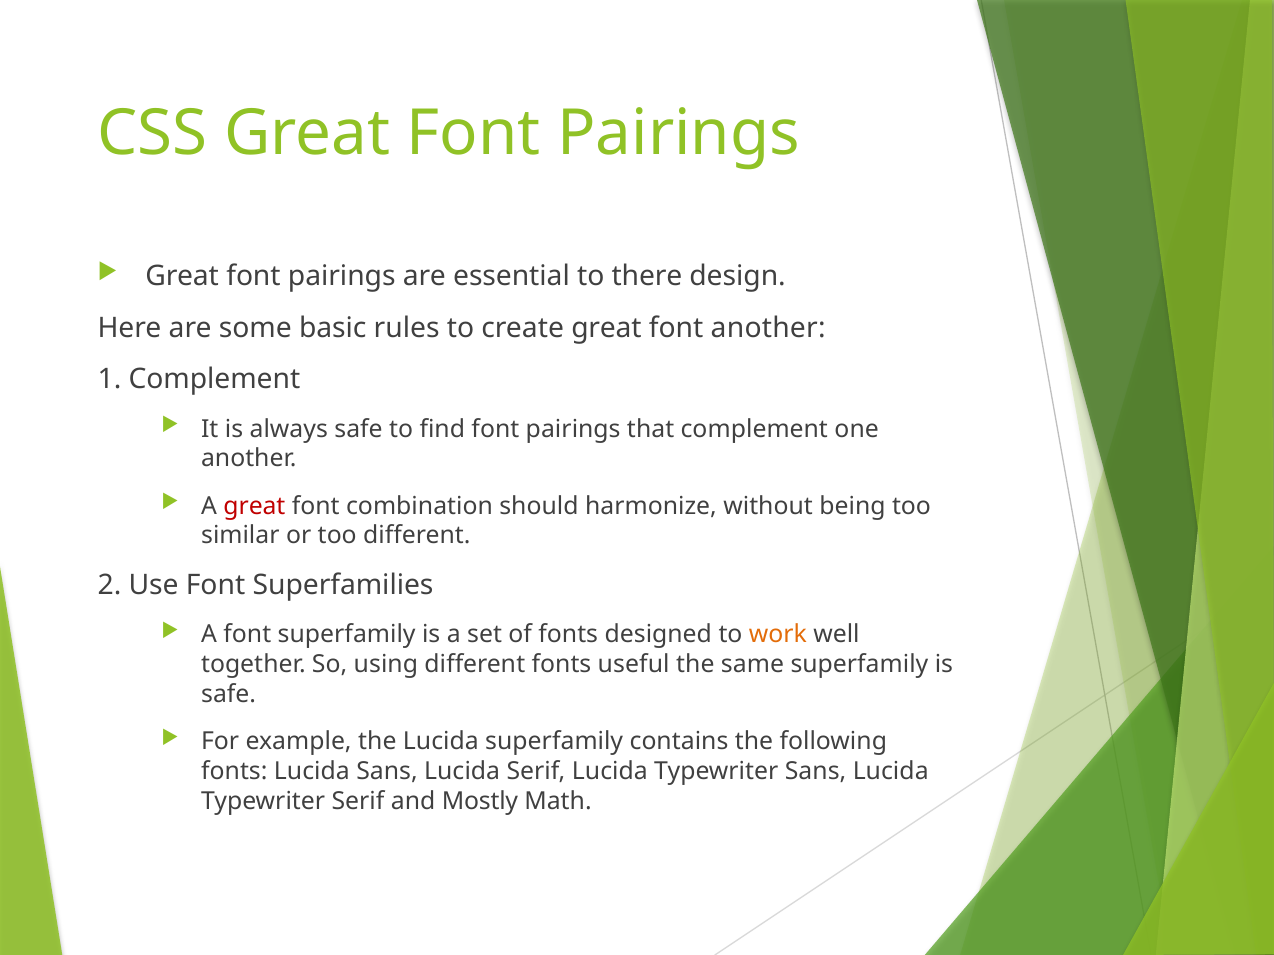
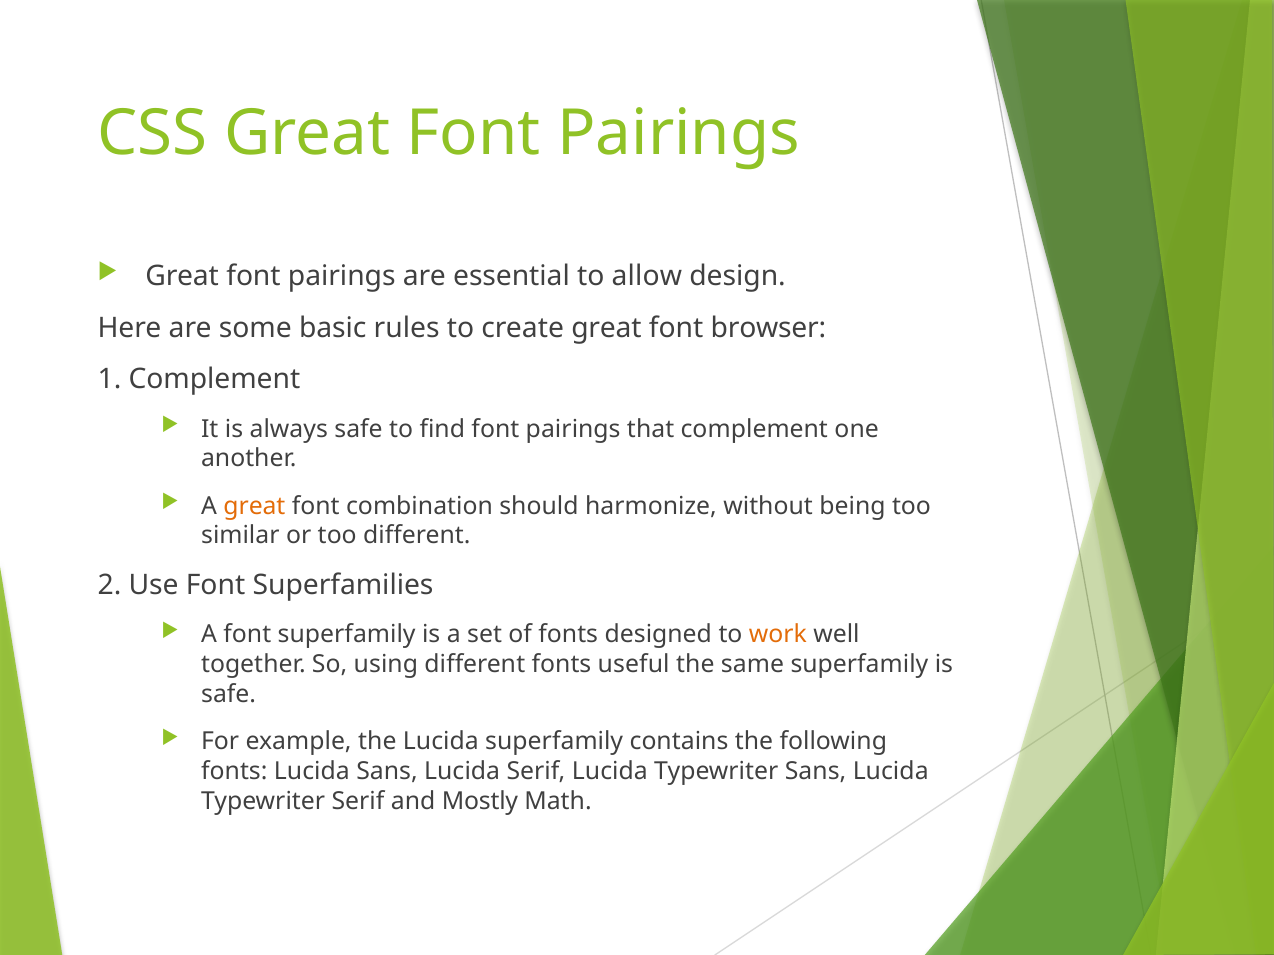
there: there -> allow (647, 276)
font another: another -> browser (768, 328)
great colour: red -> orange (254, 506)
